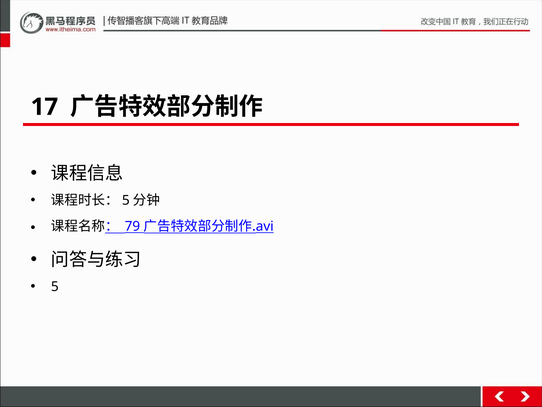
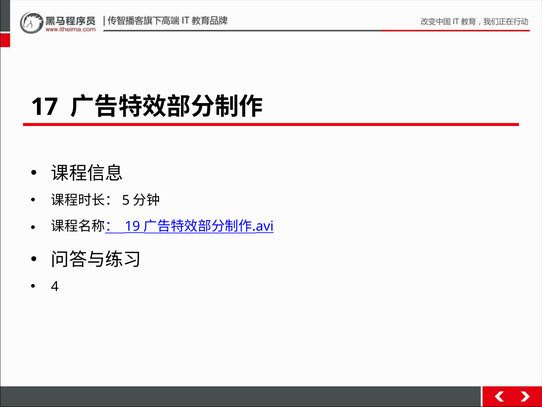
79: 79 -> 19 (132, 226)
5: 5 -> 4 (55, 286)
